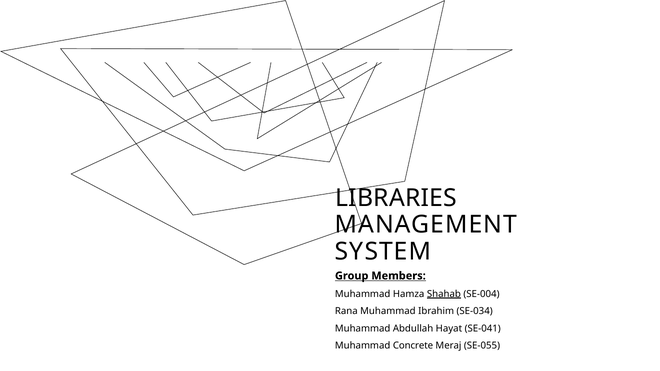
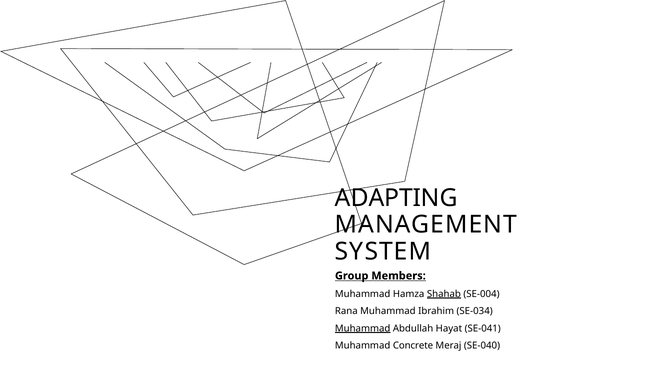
LIBRARIES: LIBRARIES -> ADAPTING (396, 198)
Muhammad underline: none -> present (363, 329)
SE-055: SE-055 -> SE-040 (482, 346)
